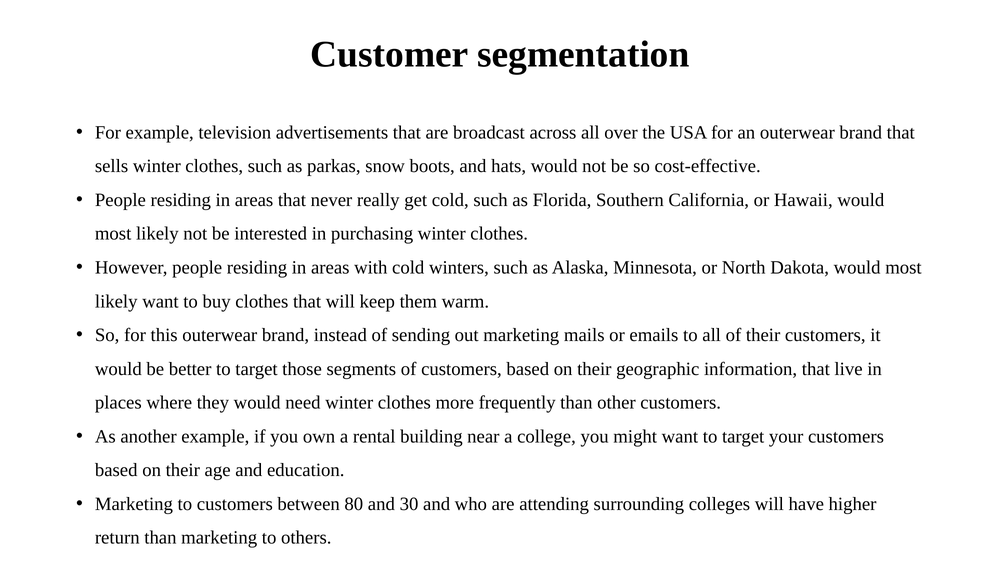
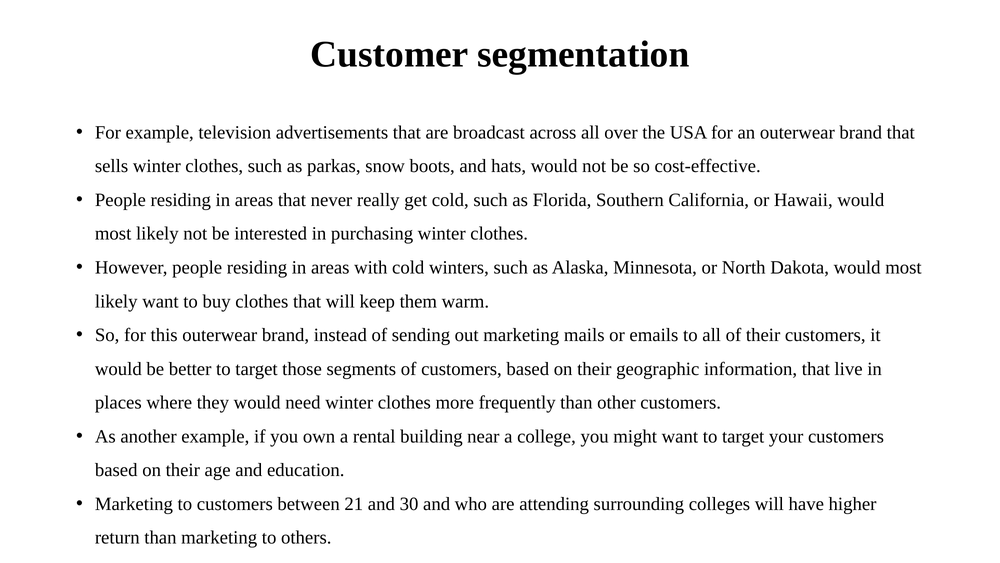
80: 80 -> 21 (354, 504)
